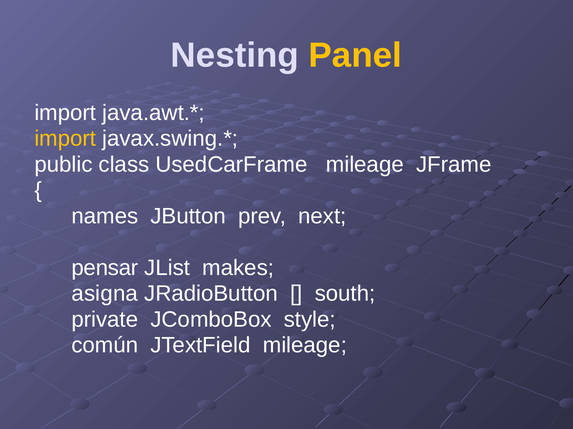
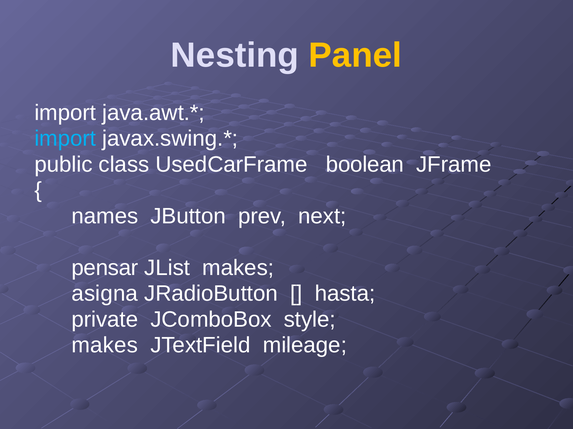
import colour: yellow -> light blue (65, 139)
UsedCarFrame mileage: mileage -> boolean (365, 165)
south: south -> hasta (345, 294)
común: común -> makes (105, 346)
